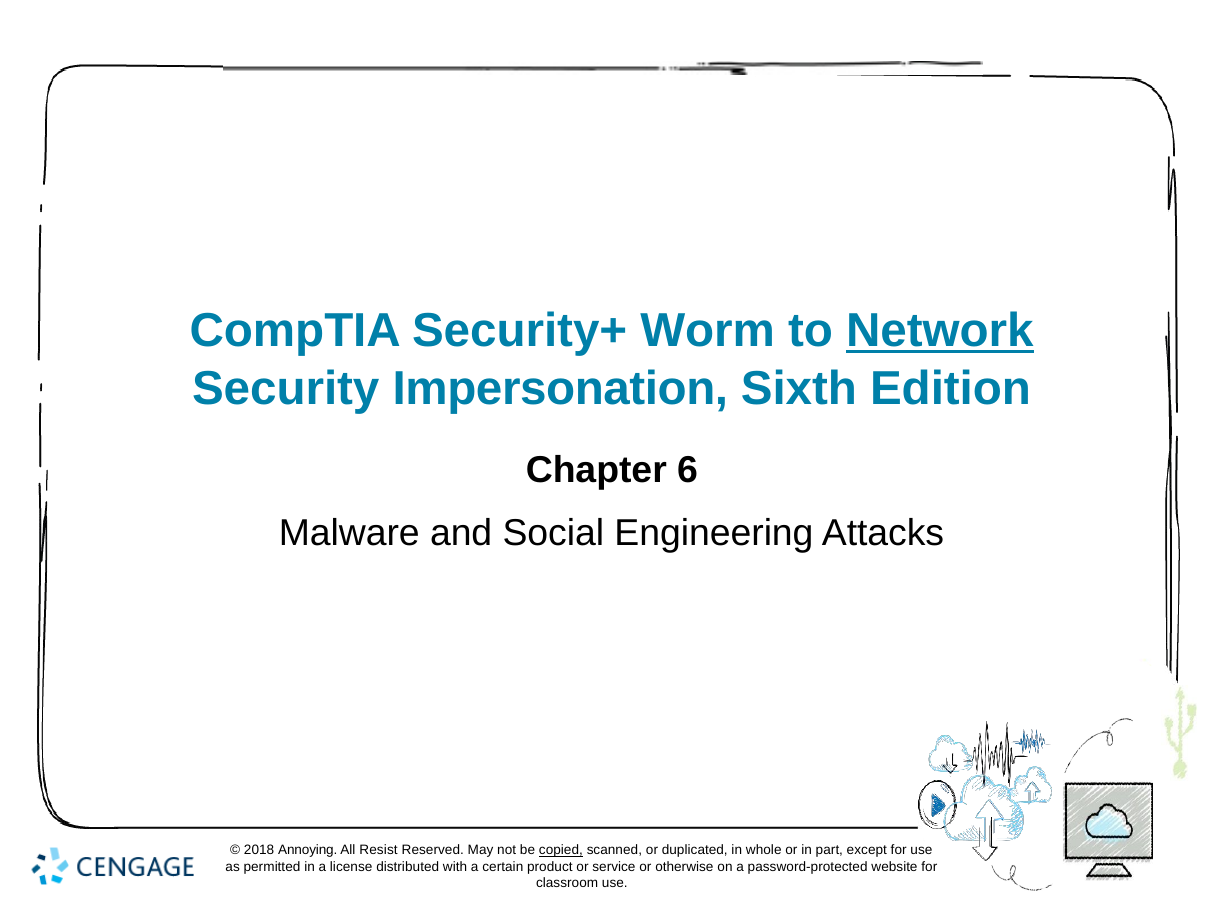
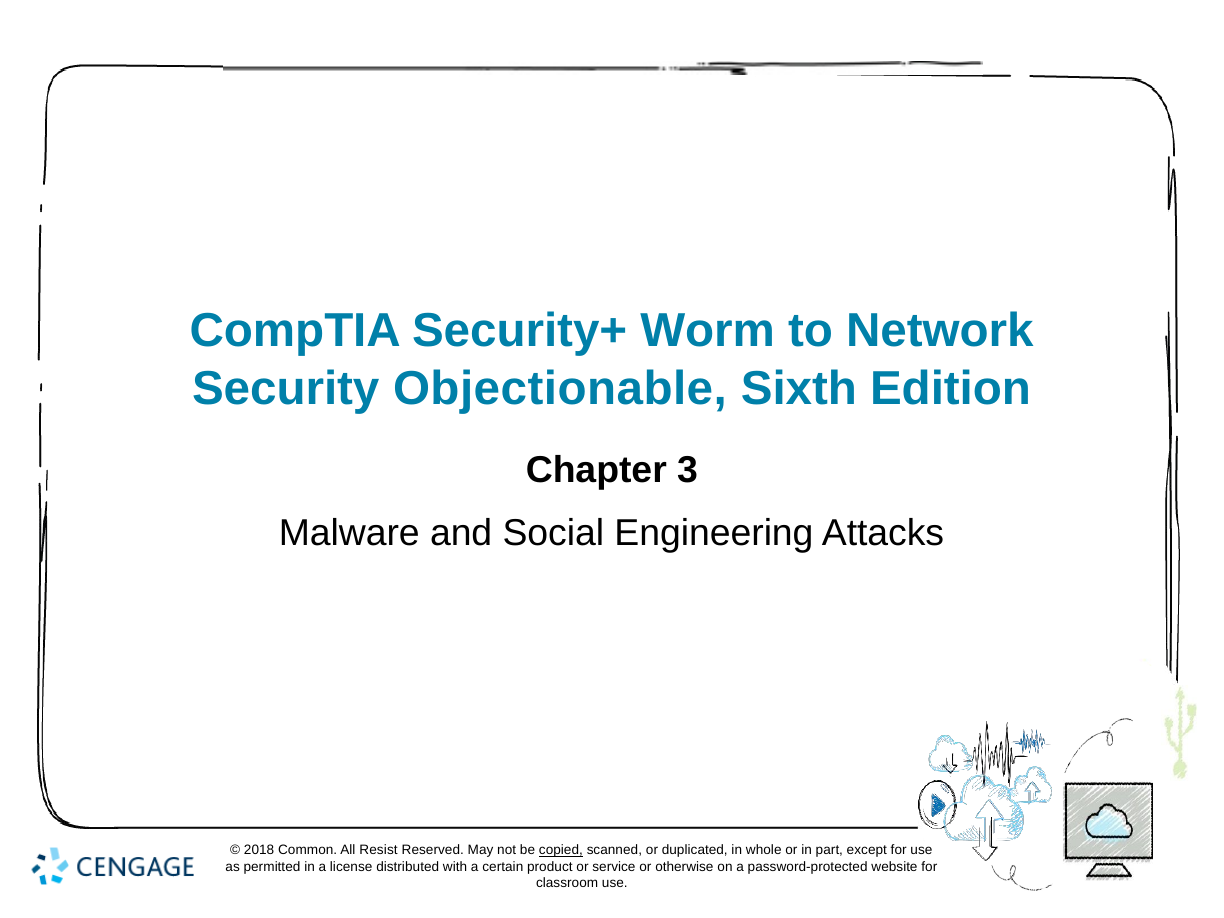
Network underline: present -> none (940, 331)
Impersonation: Impersonation -> Objectionable (560, 388)
6: 6 -> 3 (688, 471)
Annoying: Annoying -> Common (308, 850)
